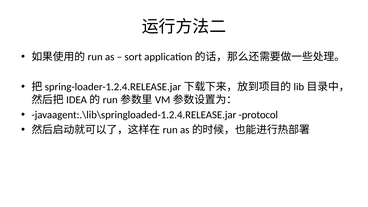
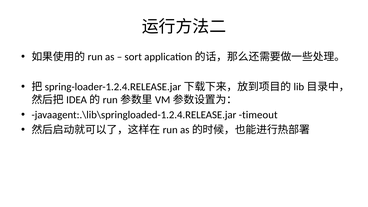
protocol: protocol -> timeout (258, 115)
